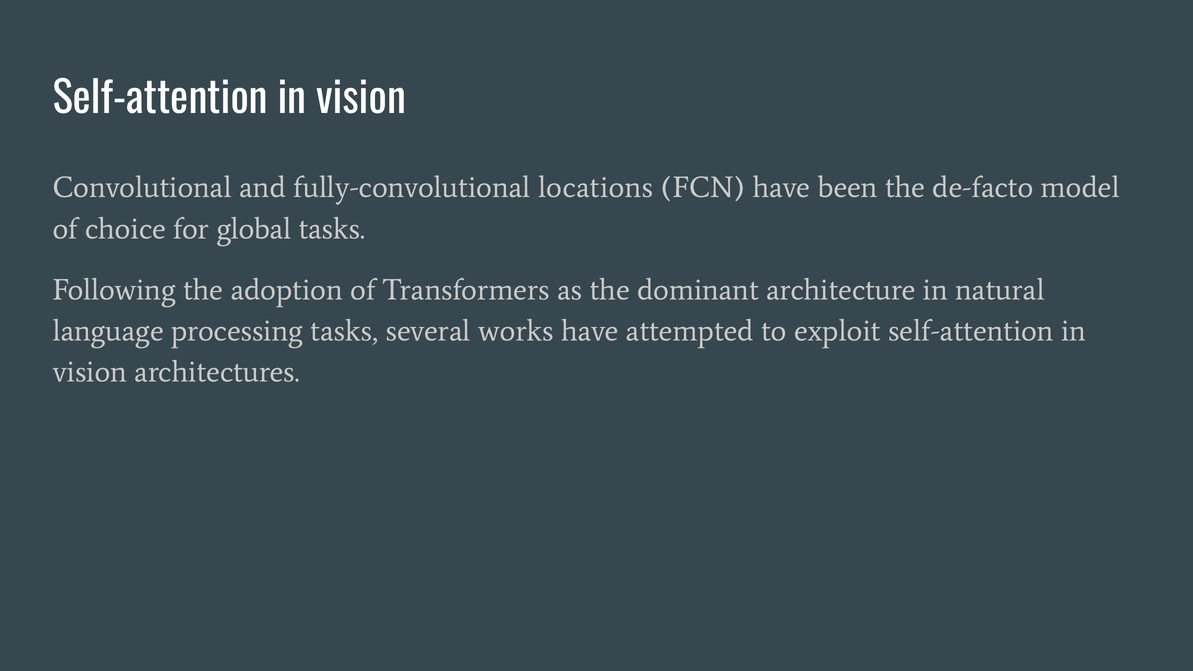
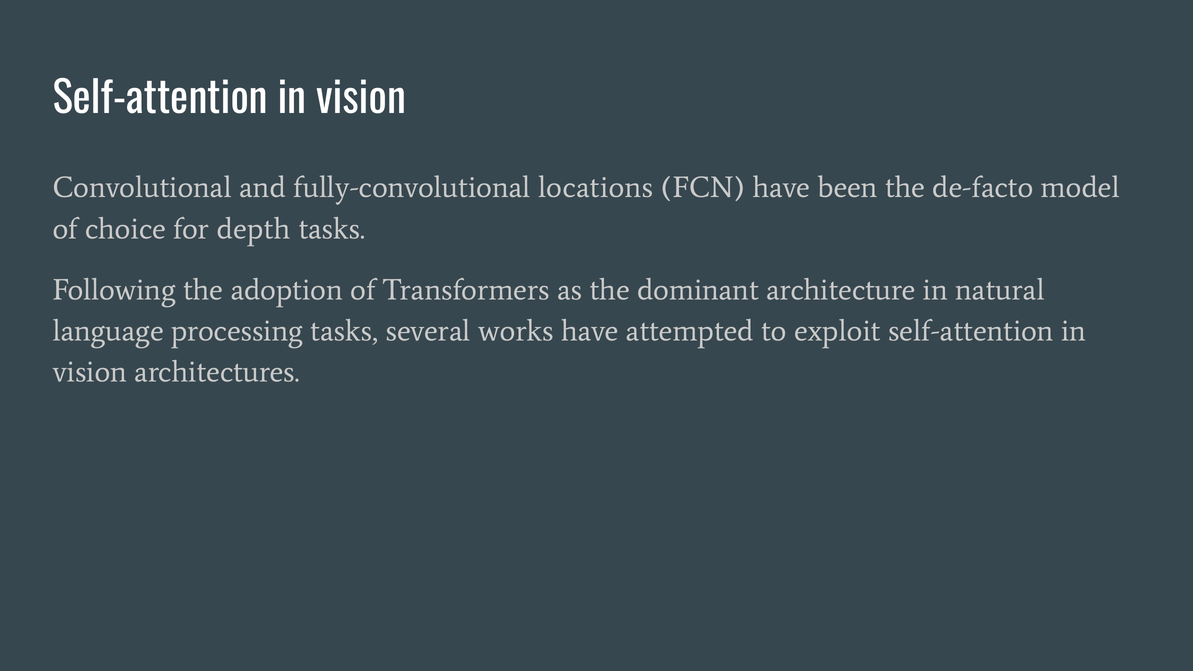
global: global -> depth (254, 229)
